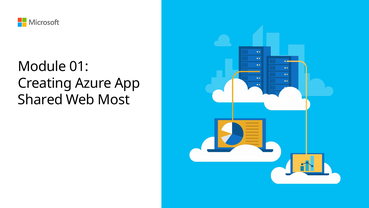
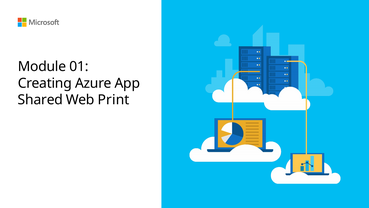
Most: Most -> Print (114, 100)
